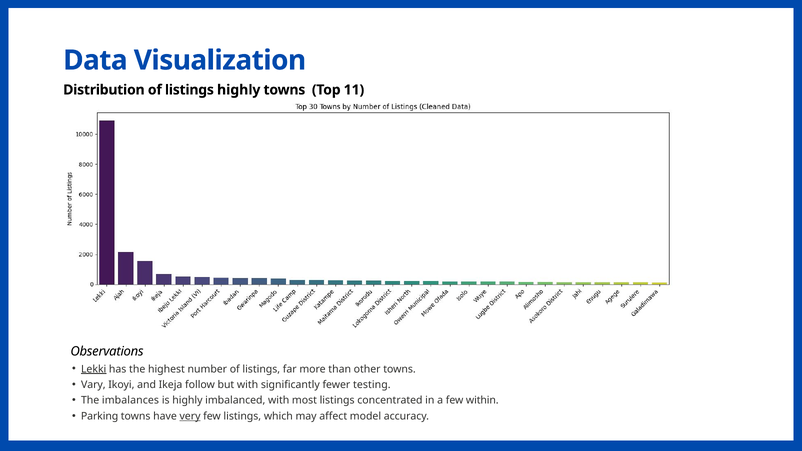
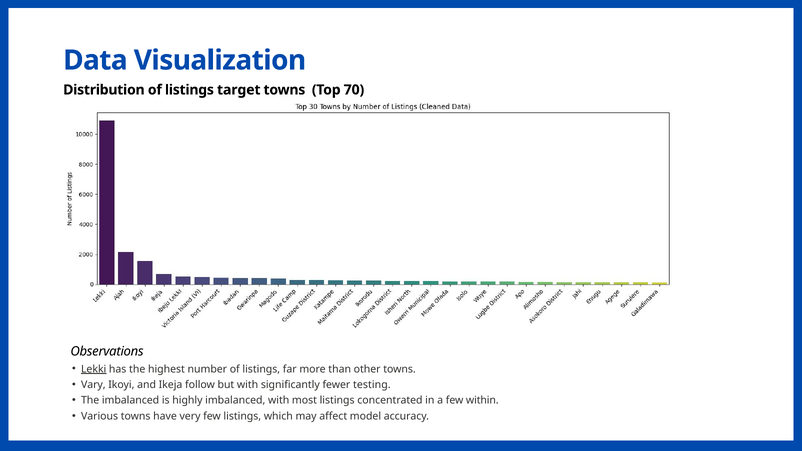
listings highly: highly -> target (239, 90)
11: 11 -> 70 (354, 90)
The imbalances: imbalances -> imbalanced (131, 401)
Parking: Parking -> Various (100, 416)
very underline: present -> none (190, 416)
